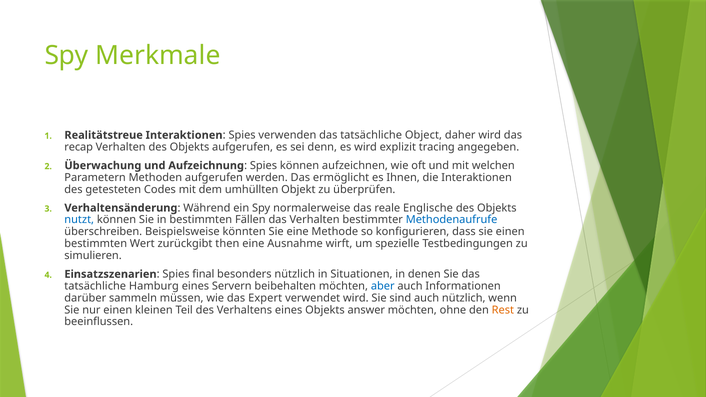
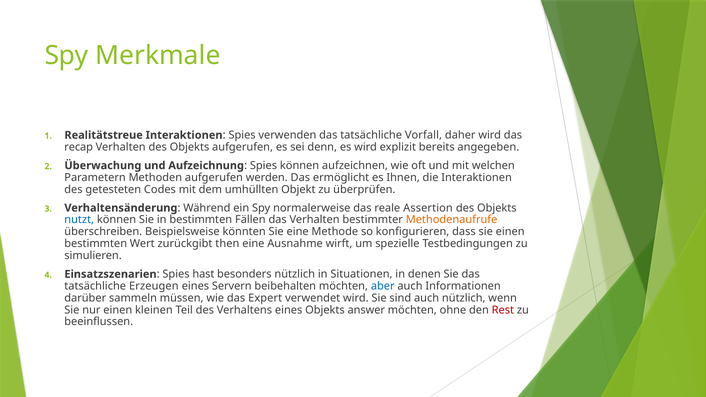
Object: Object -> Vorfall (423, 135)
tracing: tracing -> bereits (437, 147)
Englische: Englische -> Assertion (428, 208)
Methodenaufrufe colour: blue -> orange (452, 220)
final: final -> hast (203, 274)
Hamburg: Hamburg -> Erzeugen (154, 286)
Rest colour: orange -> red (503, 310)
